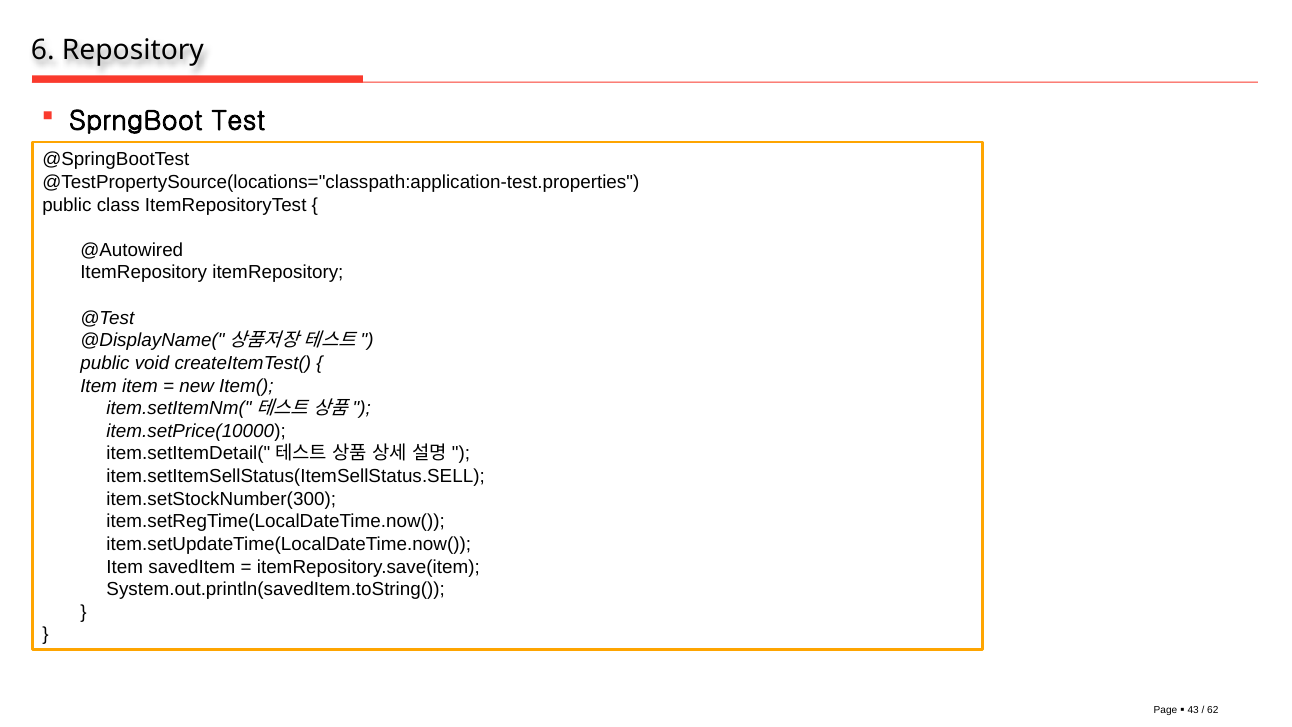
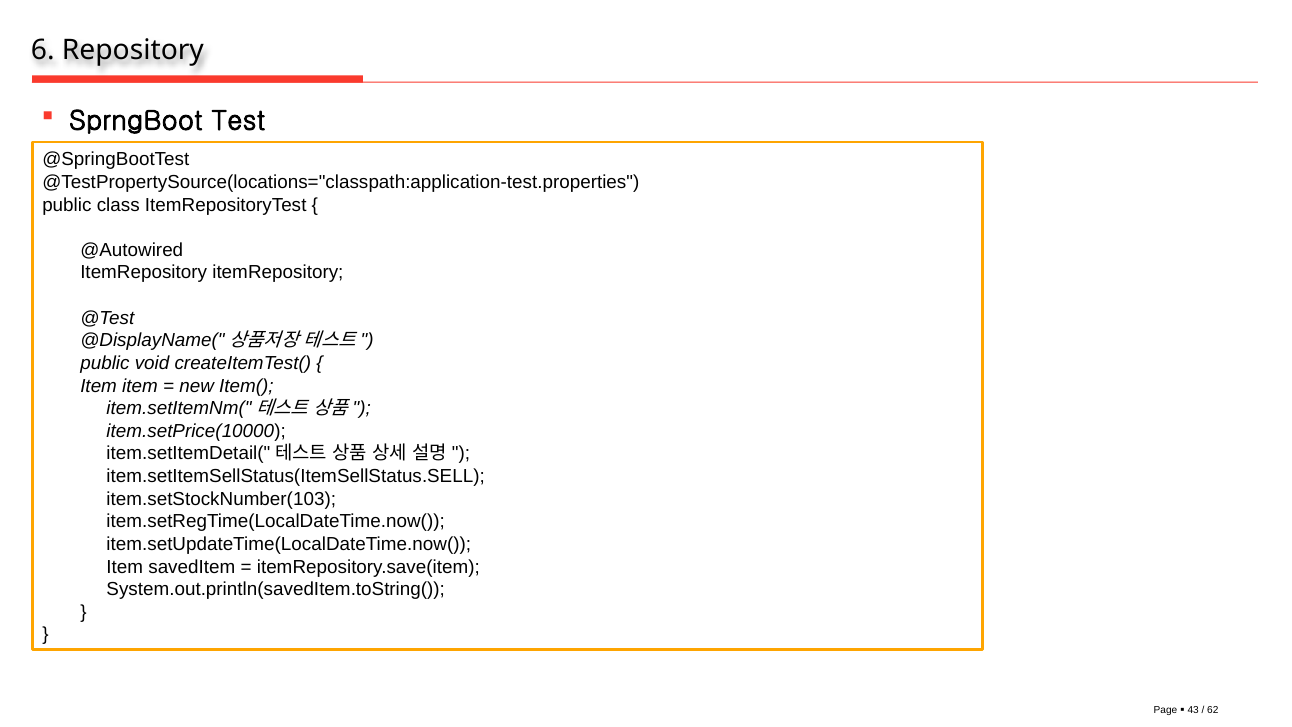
item.setStockNumber(300: item.setStockNumber(300 -> item.setStockNumber(103 (221, 499)
